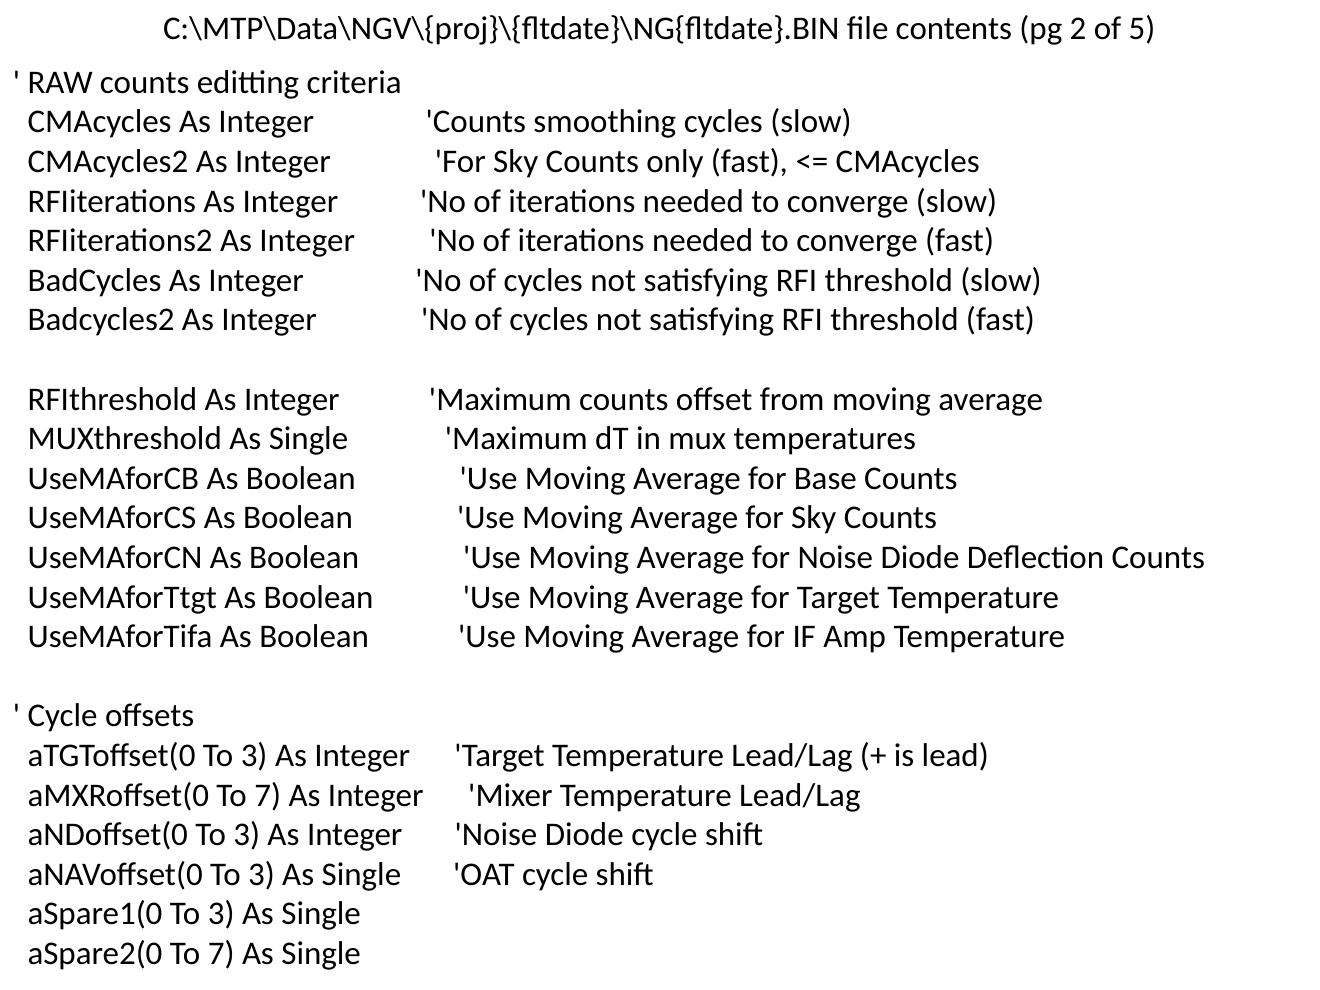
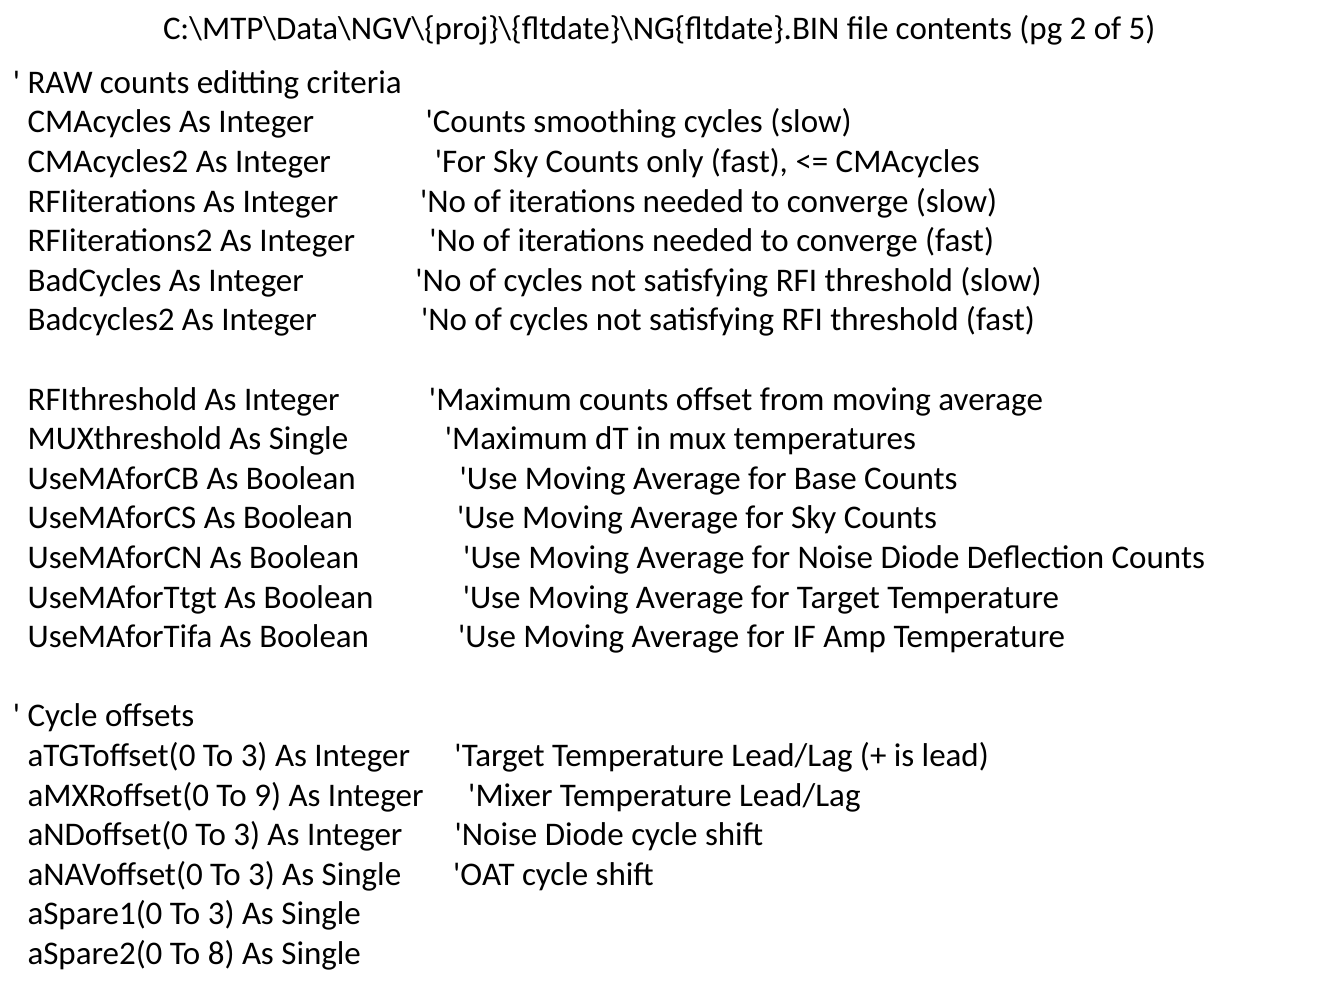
aMXRoffset(0 To 7: 7 -> 9 (268, 795)
aSpare2(0 To 7: 7 -> 8 (221, 954)
